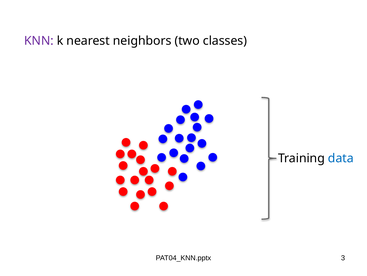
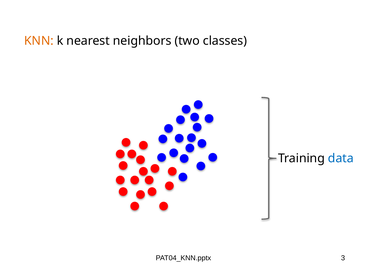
KNN colour: purple -> orange (39, 41)
